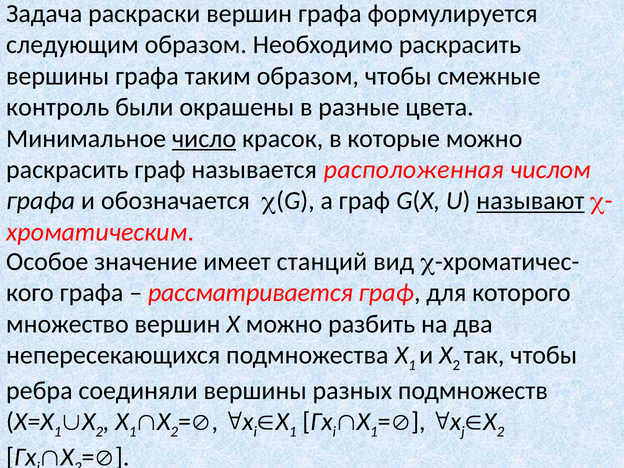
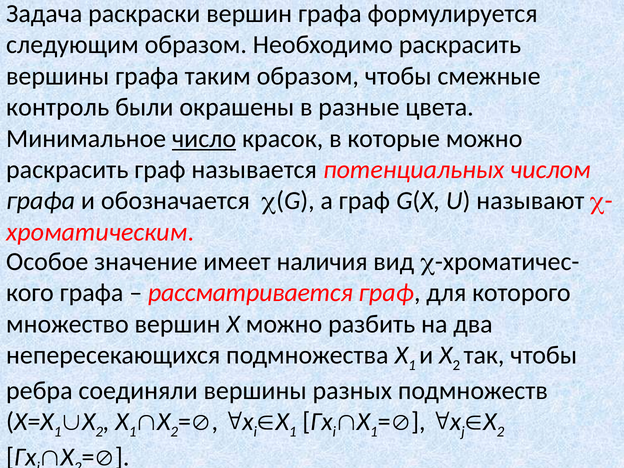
расположенная: расположенная -> потенциальных (414, 170)
называют underline: present -> none (530, 201)
станций: станций -> наличия (322, 262)
